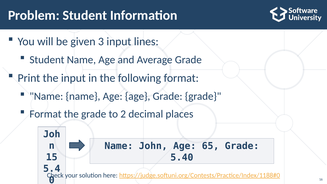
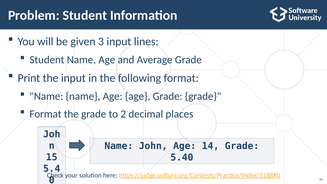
65: 65 -> 14 (210, 146)
